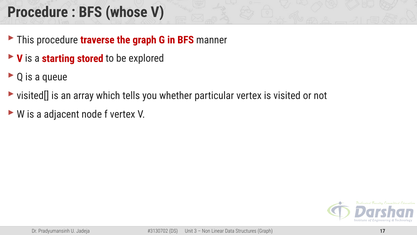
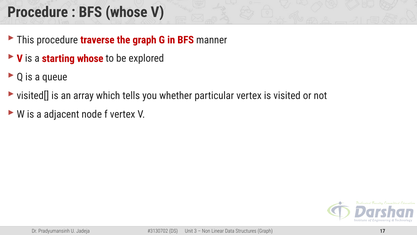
starting stored: stored -> whose (90, 58)
